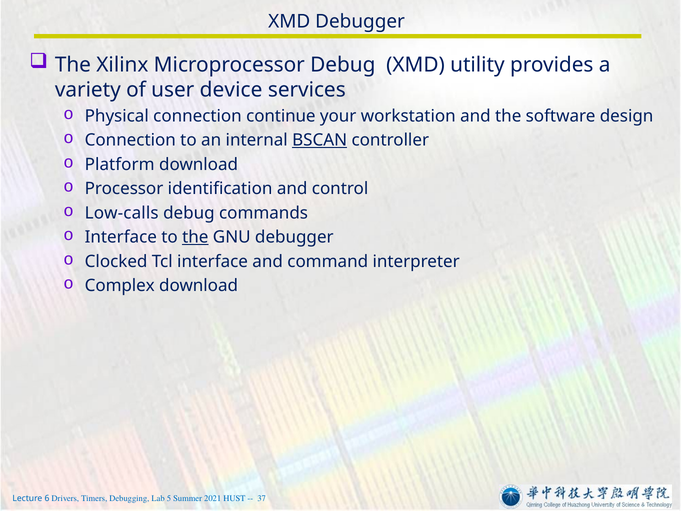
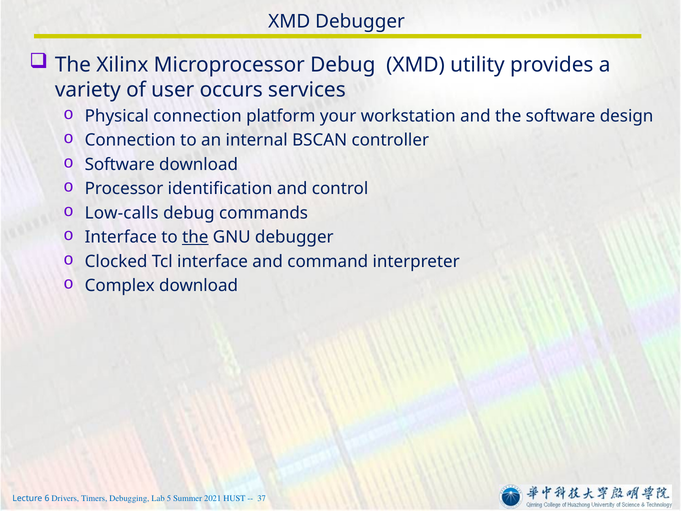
device: device -> occurs (231, 90)
continue: continue -> platform (281, 116)
BSCAN underline: present -> none (320, 140)
Platform: Platform -> Software (120, 164)
